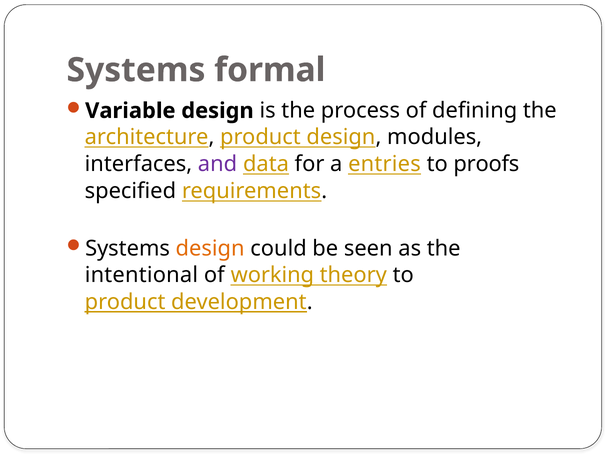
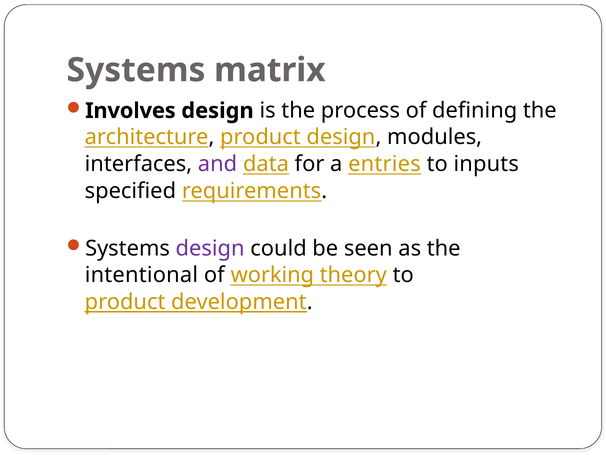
formal: formal -> matrix (270, 70)
Variable: Variable -> Involves (130, 111)
proofs: proofs -> inputs (486, 164)
design colour: orange -> purple (210, 248)
